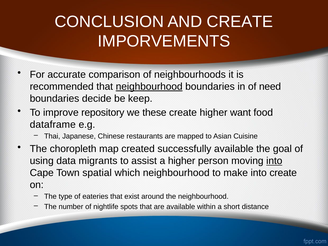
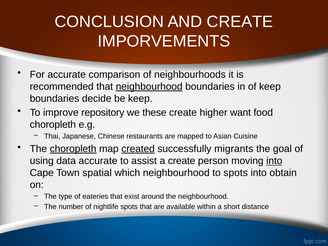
of need: need -> keep (270, 87)
dataframe: dataframe -> choropleth (53, 125)
choropleth underline: none -> present (73, 149)
created underline: none -> present (138, 149)
successfully available: available -> migrants (234, 149)
data migrants: migrants -> accurate (98, 161)
a higher: higher -> create (182, 161)
to make: make -> spots (236, 173)
into create: create -> obtain (283, 173)
